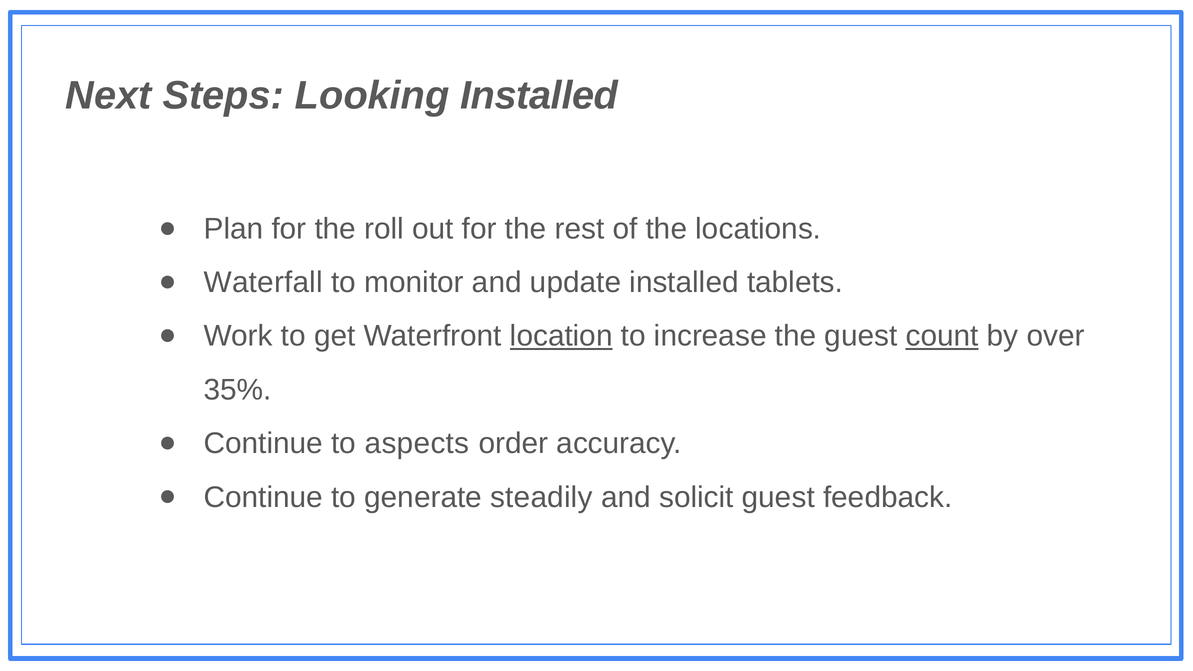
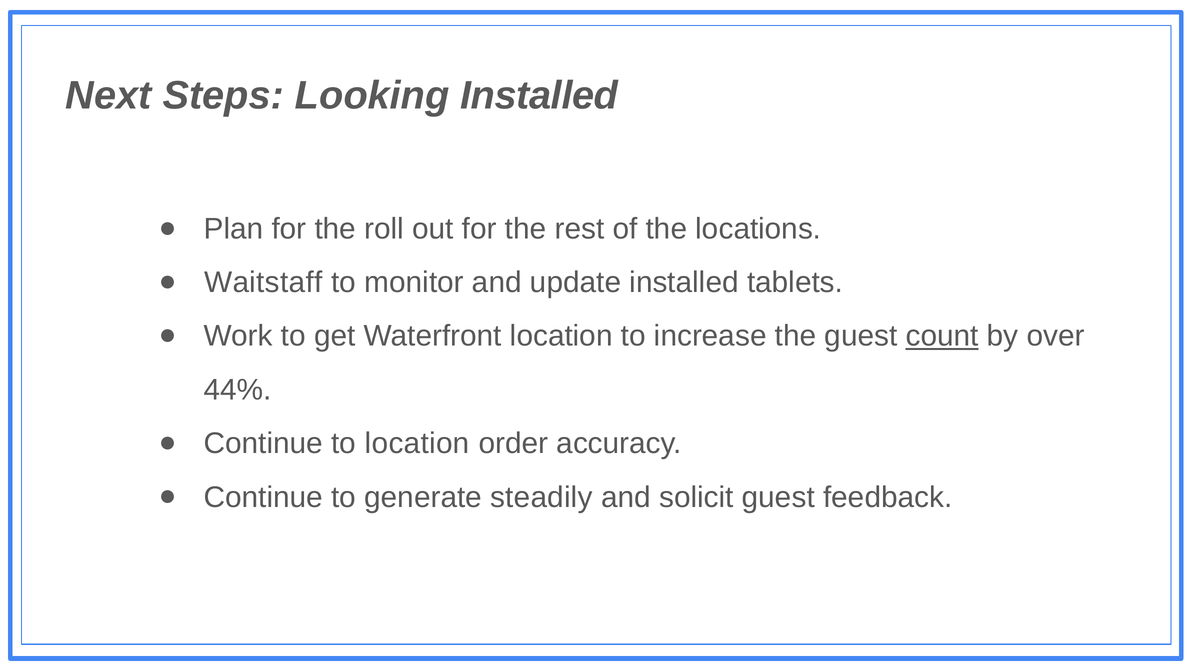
Waterfall: Waterfall -> Waitstaff (263, 282)
location underline: present -> none (561, 336)
35%: 35% -> 44% (238, 390)
to aspects: aspects -> location (417, 444)
